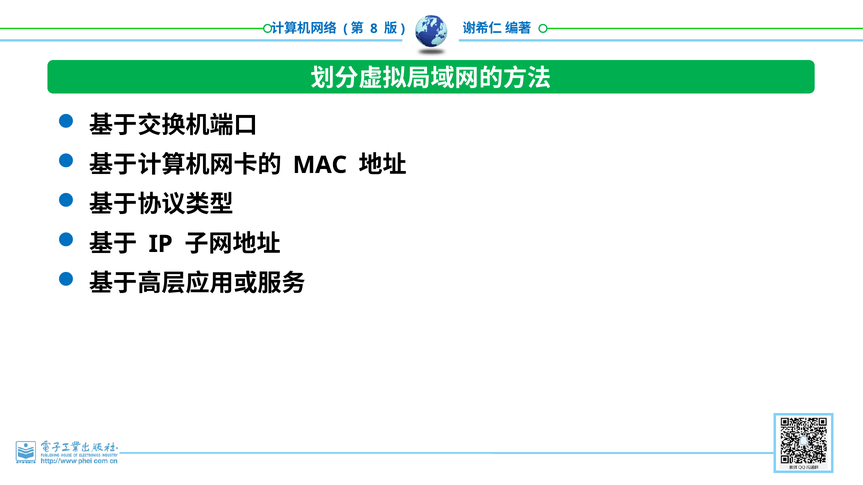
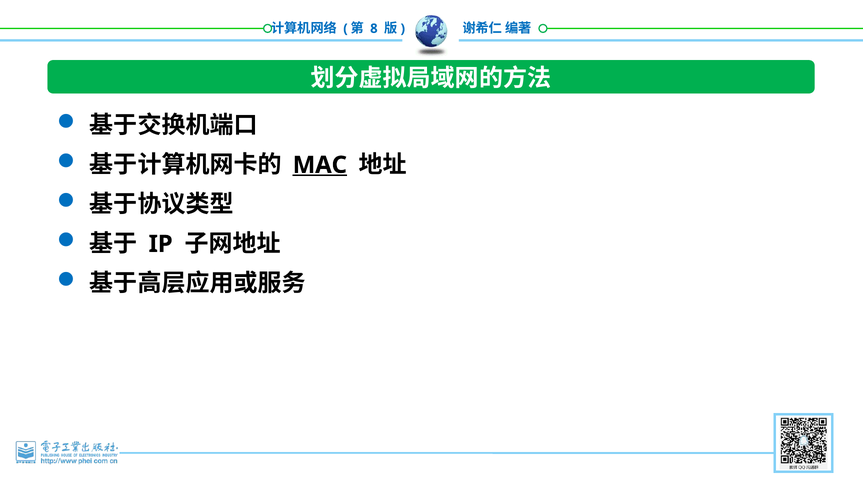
MAC underline: none -> present (320, 165)
